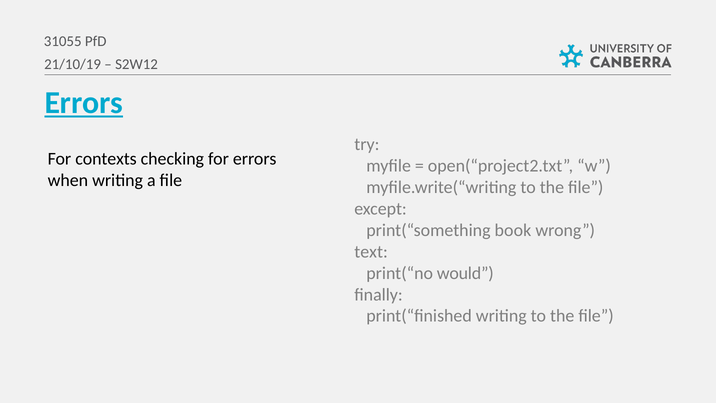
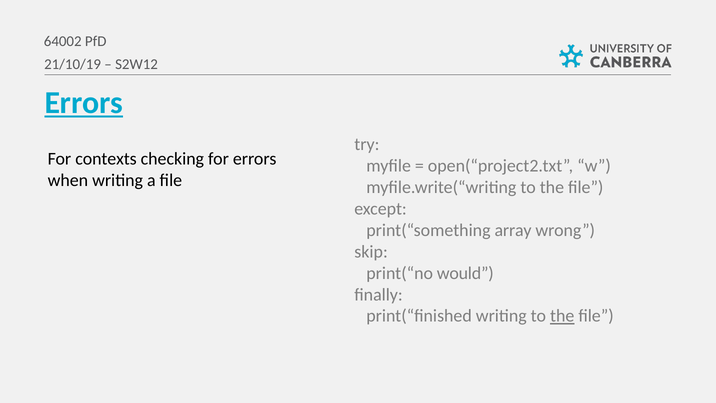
31055: 31055 -> 64002 (63, 42)
book: book -> array (513, 230)
text: text -> skip (371, 251)
the underline: none -> present (562, 316)
